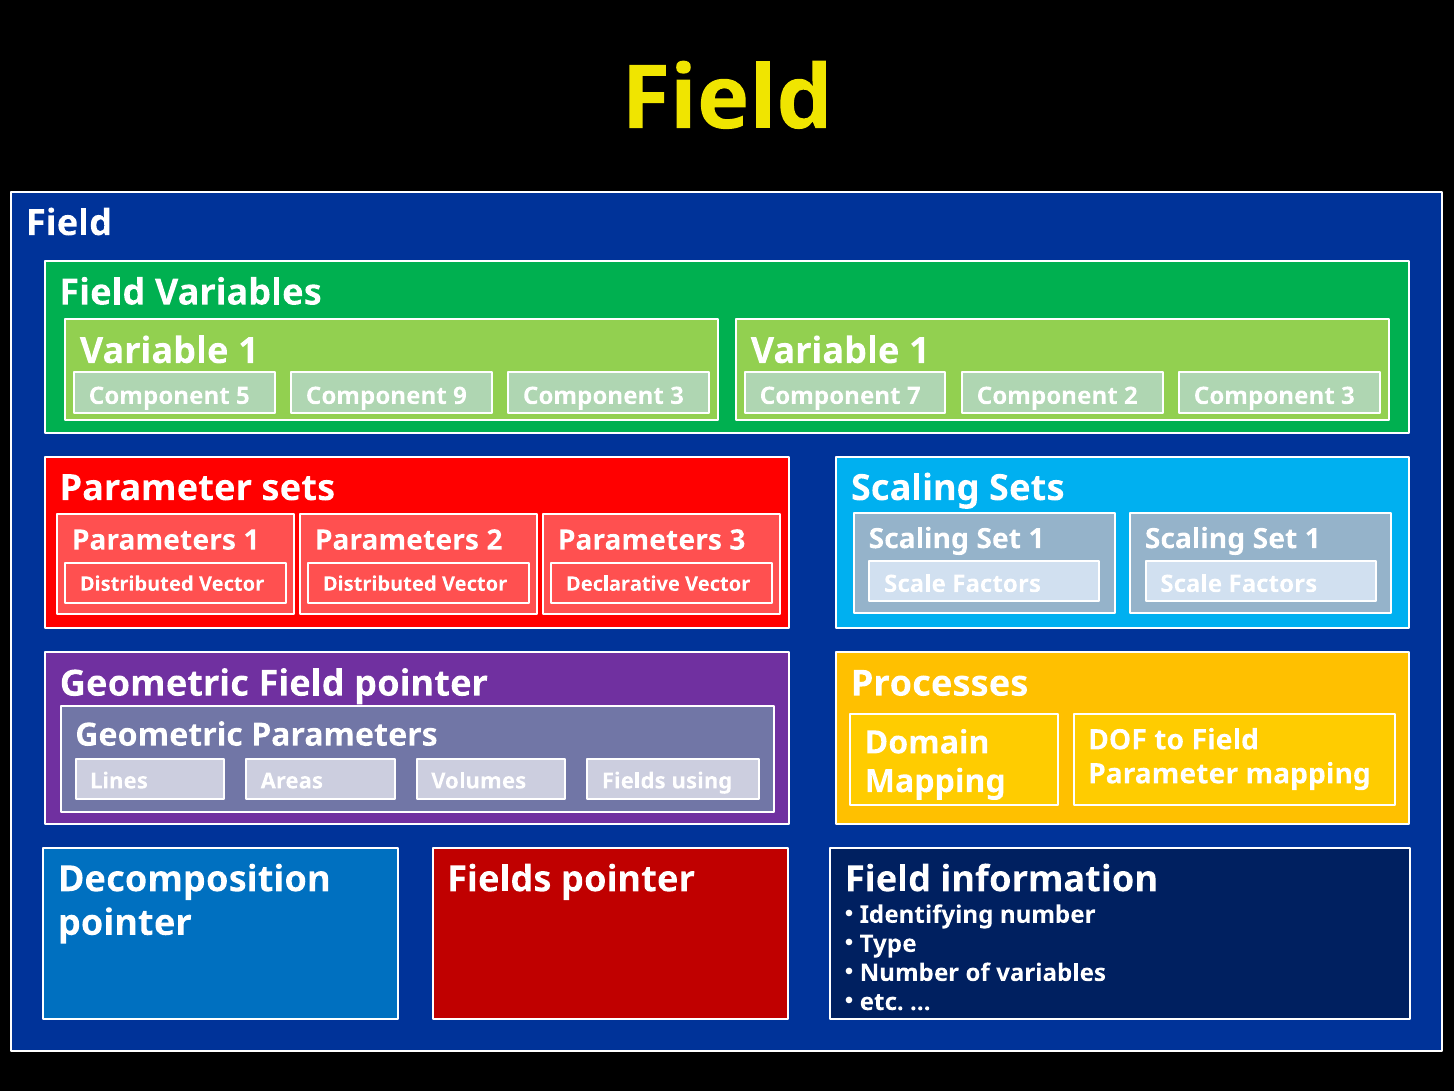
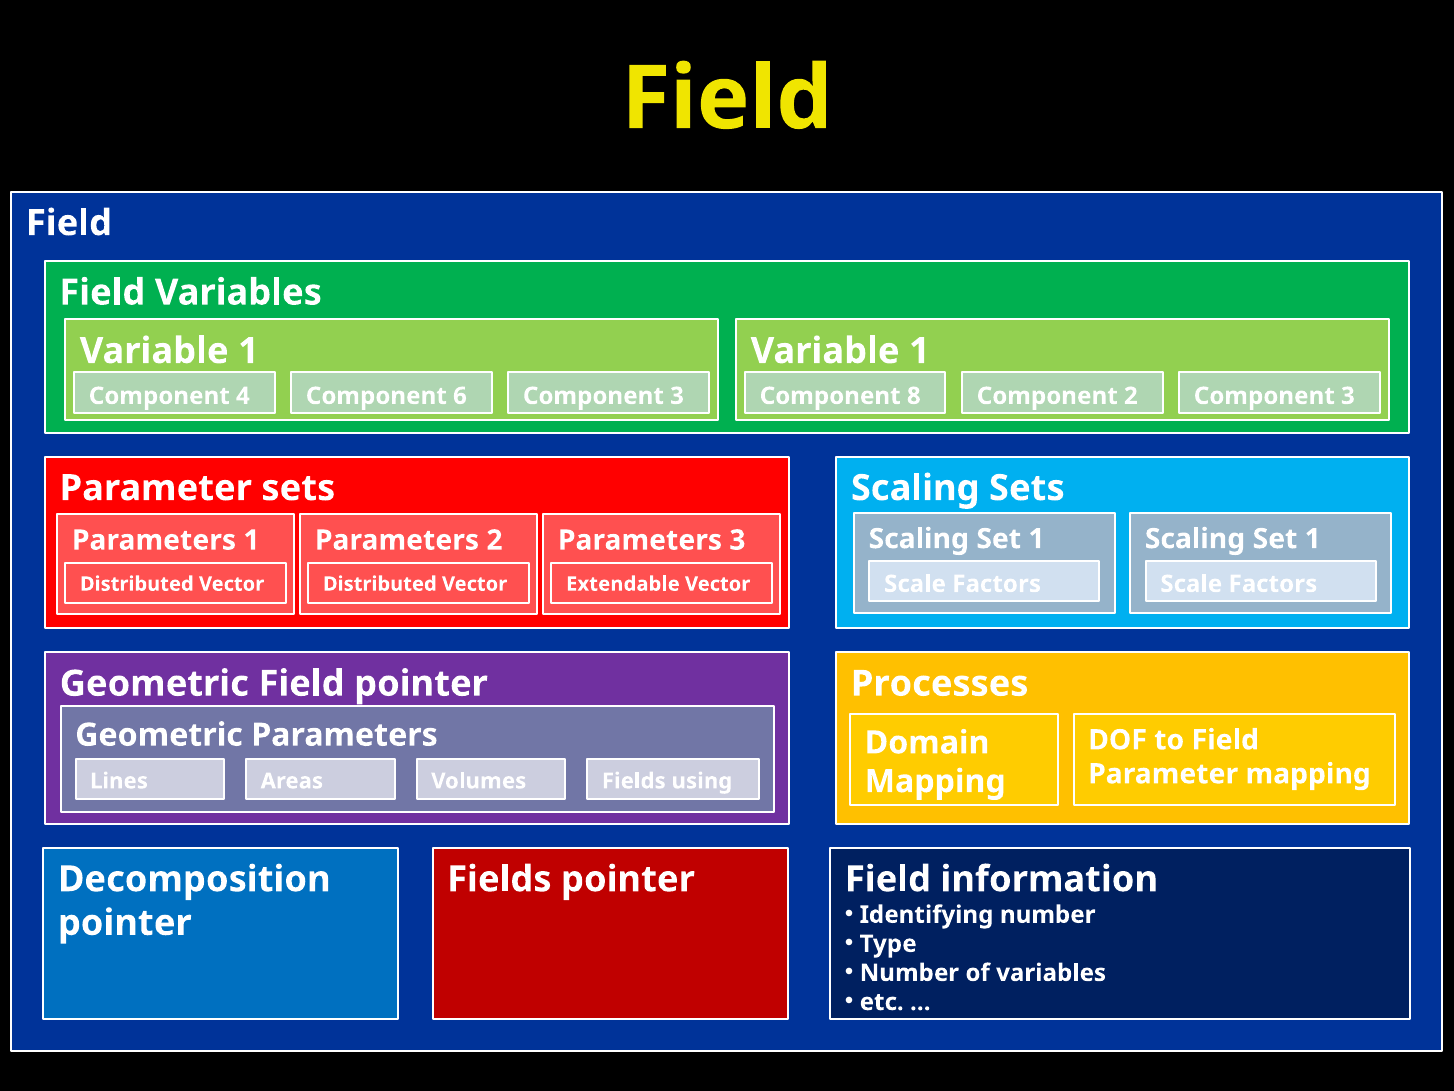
5: 5 -> 4 (243, 396)
9: 9 -> 6 (460, 396)
7: 7 -> 8 (914, 396)
Declarative: Declarative -> Extendable (623, 584)
